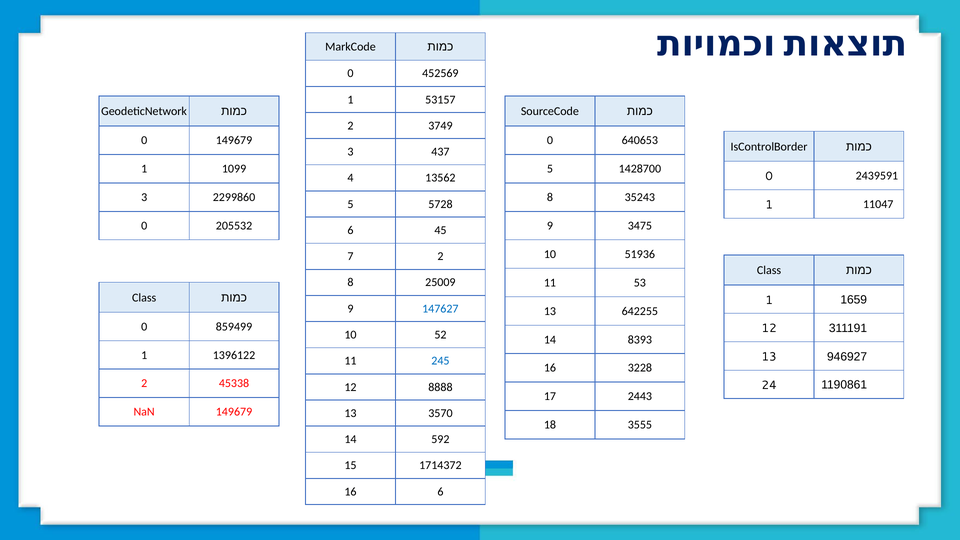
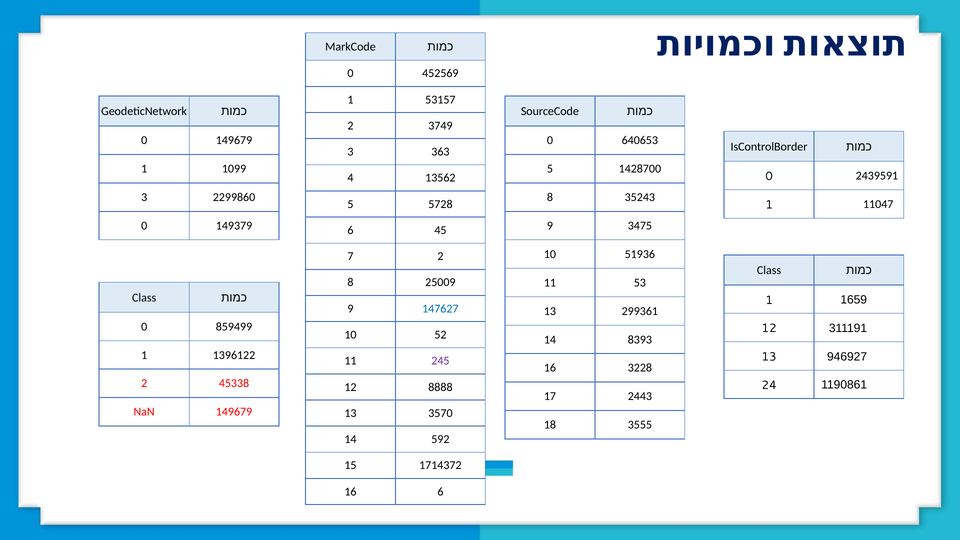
437: 437 -> 363 (440, 152)
205532: 205532 -> 149379 (234, 226)
642255: 642255 -> 299361 (640, 311)
245 colour: blue -> purple (440, 361)
